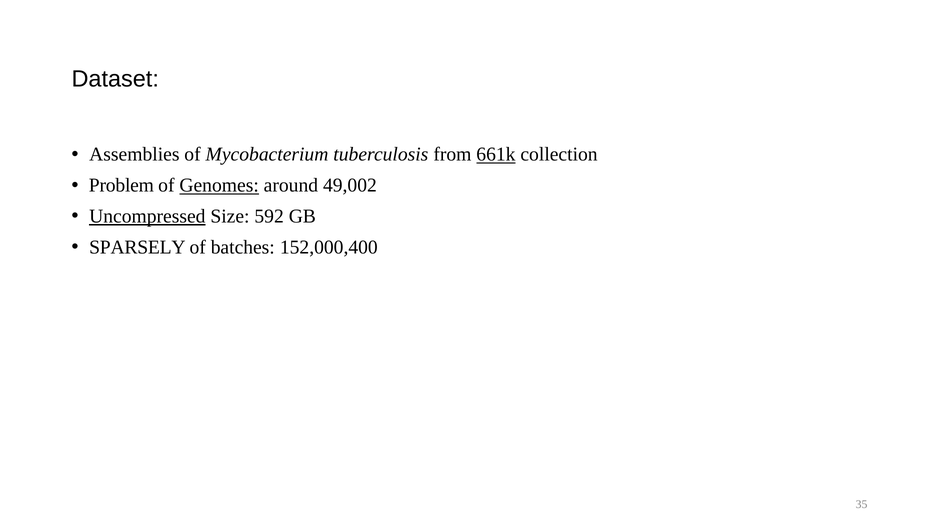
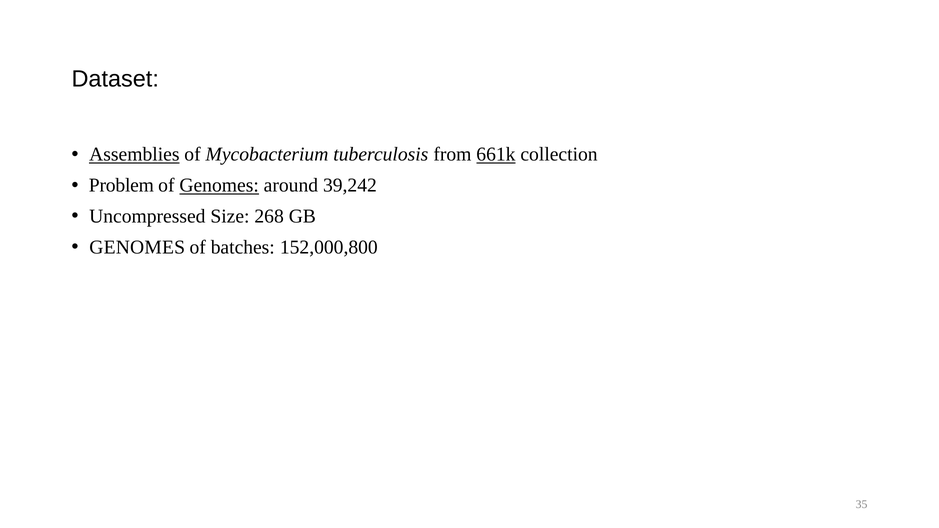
Assemblies underline: none -> present (134, 155)
49,002: 49,002 -> 39,242 (350, 185)
Uncompressed underline: present -> none (147, 216)
592: 592 -> 268 (269, 216)
SPARSELY: SPARSELY -> GENOMES (137, 247)
152,000,400: 152,000,400 -> 152,000,800 (329, 247)
